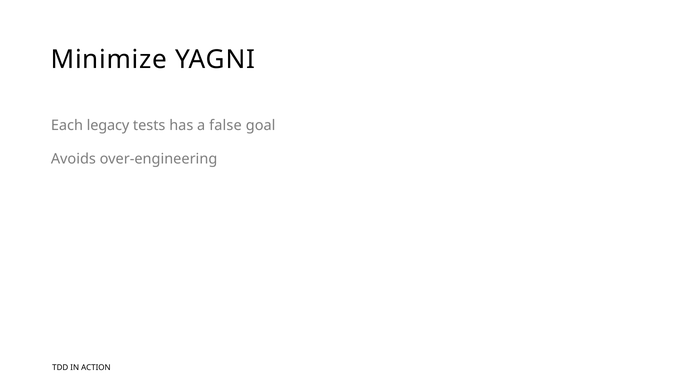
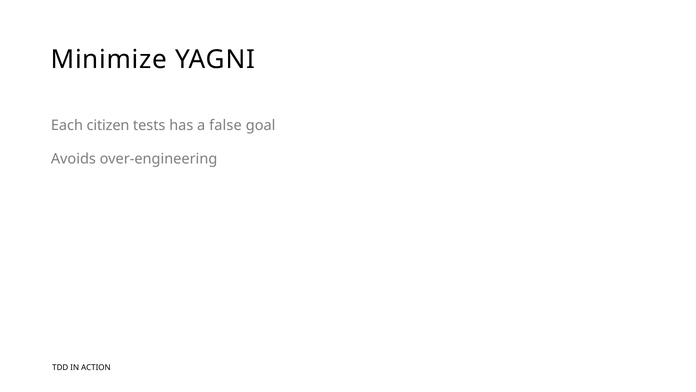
legacy: legacy -> citizen (108, 125)
